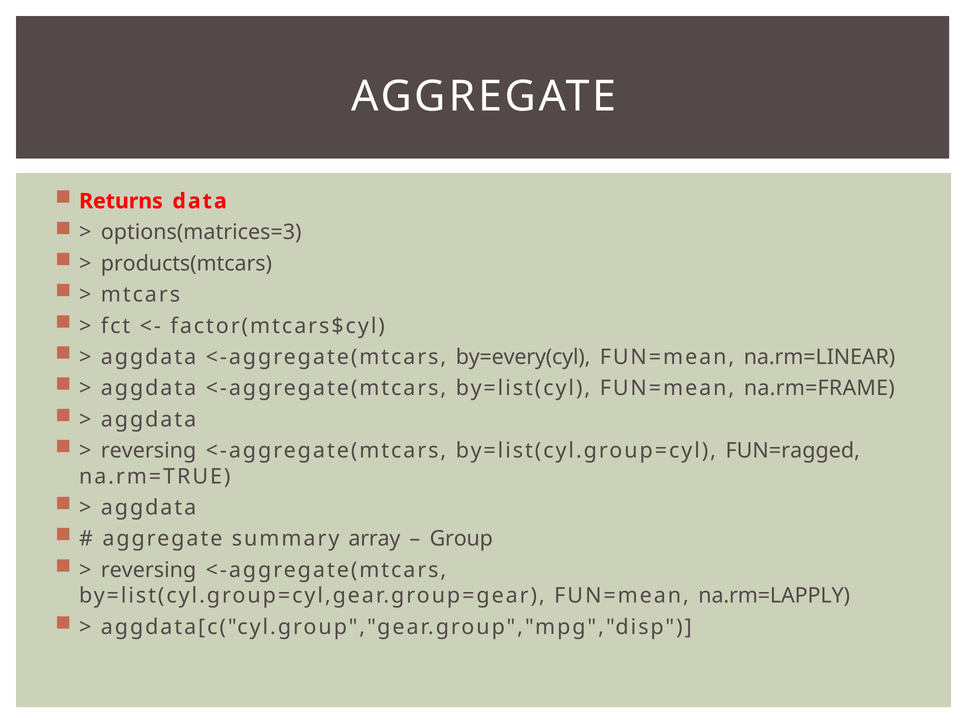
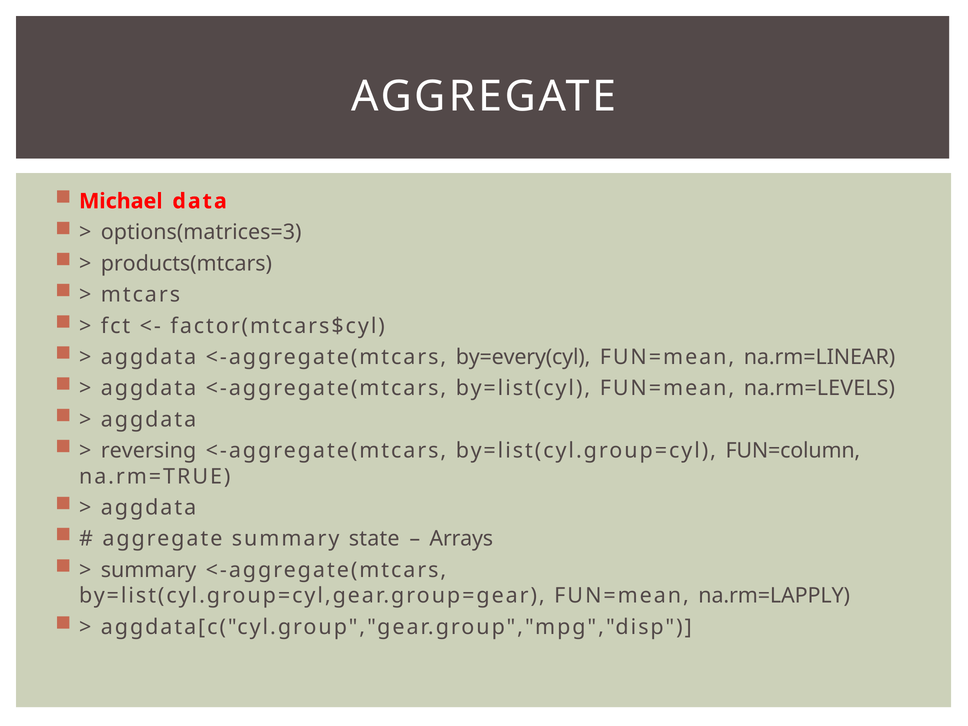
Returns: Returns -> Michael (121, 201)
na.rm=FRAME: na.rm=FRAME -> na.rm=LEVELS (819, 388)
FUN=ragged: FUN=ragged -> FUN=column (793, 451)
array: array -> state (374, 539)
Group: Group -> Arrays (461, 539)
reversing: reversing -> summary (149, 570)
